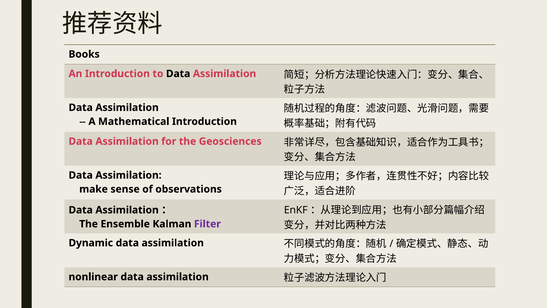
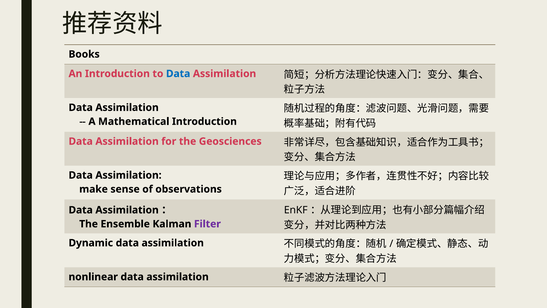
Data colour: black -> blue (178, 74)
